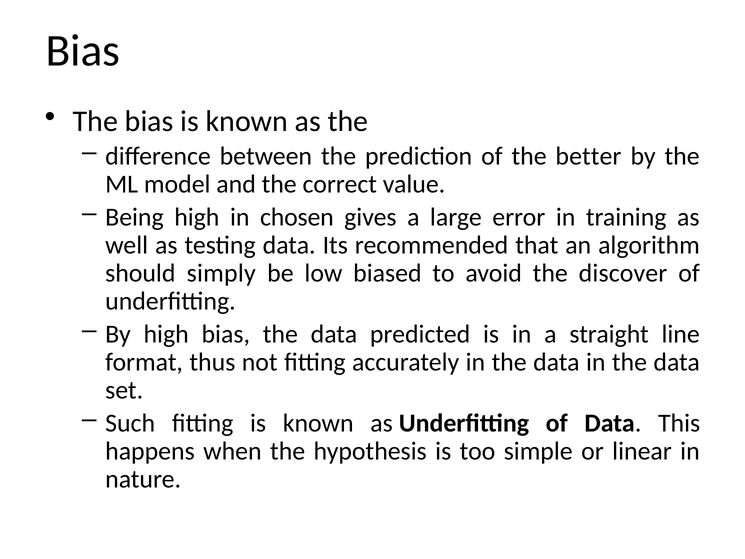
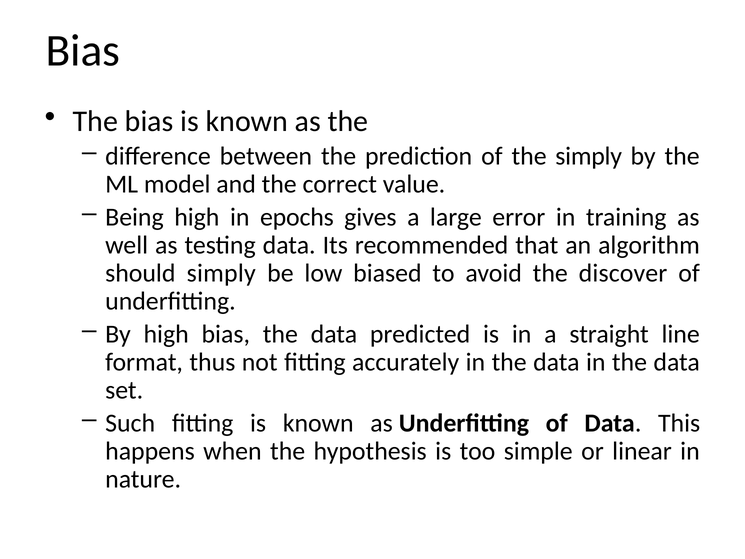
the better: better -> simply (589, 156)
chosen: chosen -> epochs (297, 217)
